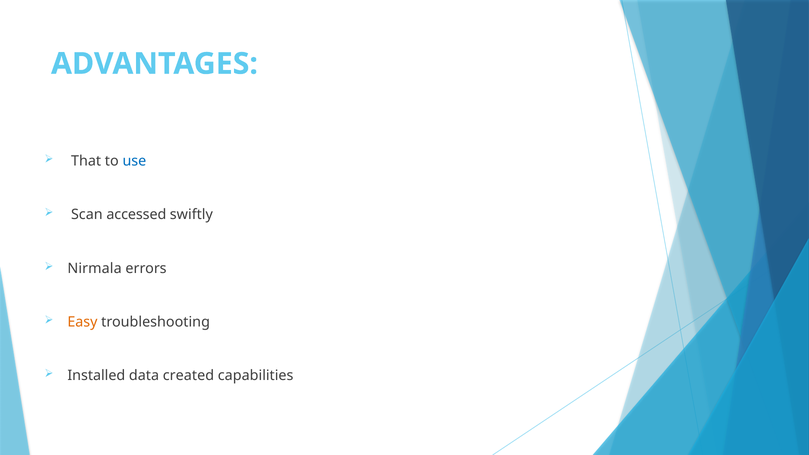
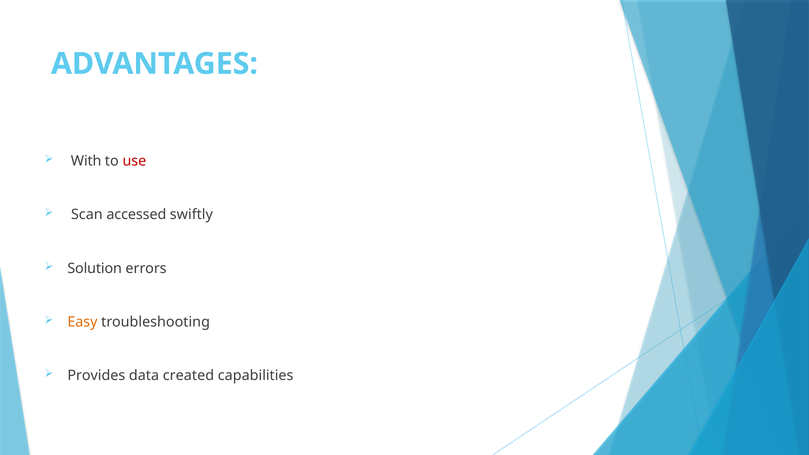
That: That -> With (86, 161)
use colour: blue -> red (134, 161)
Nirmala: Nirmala -> Solution (95, 268)
Installed: Installed -> Provides (96, 376)
